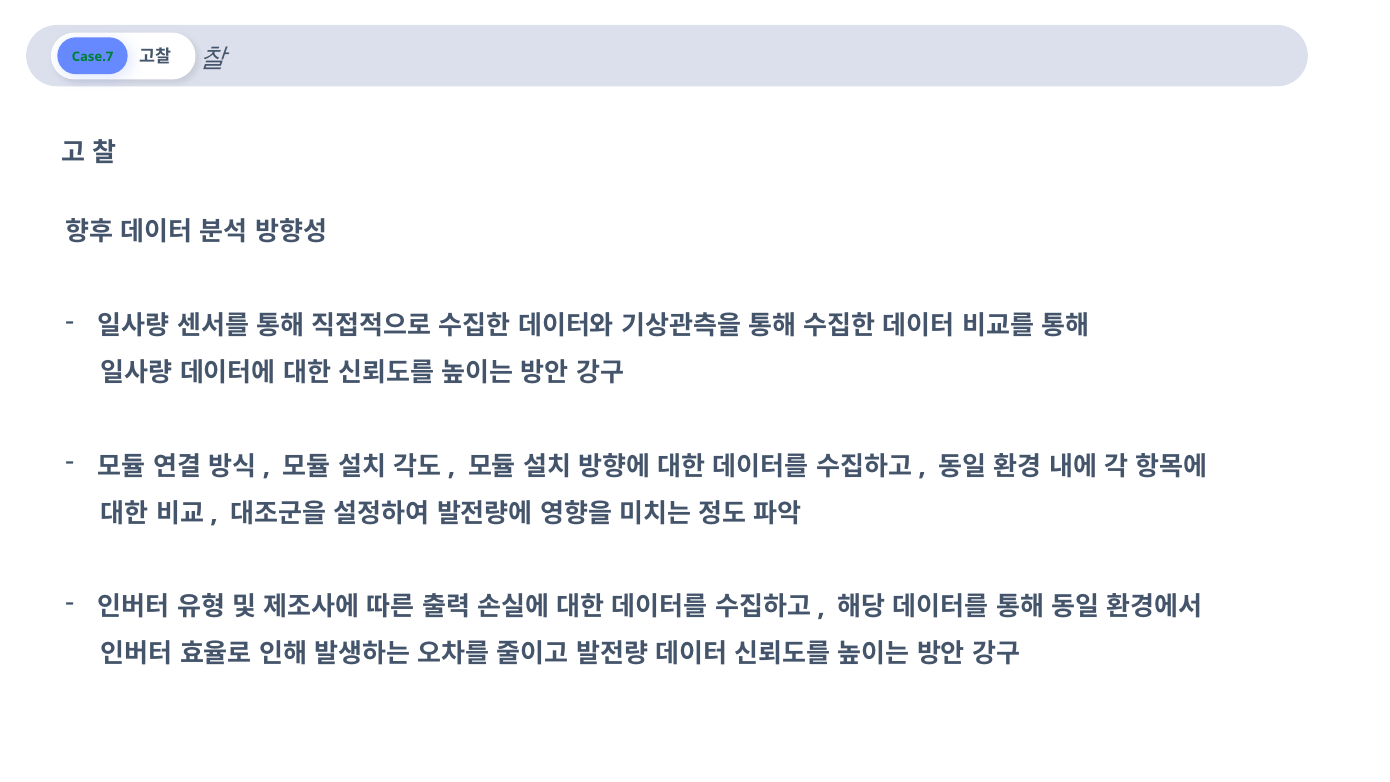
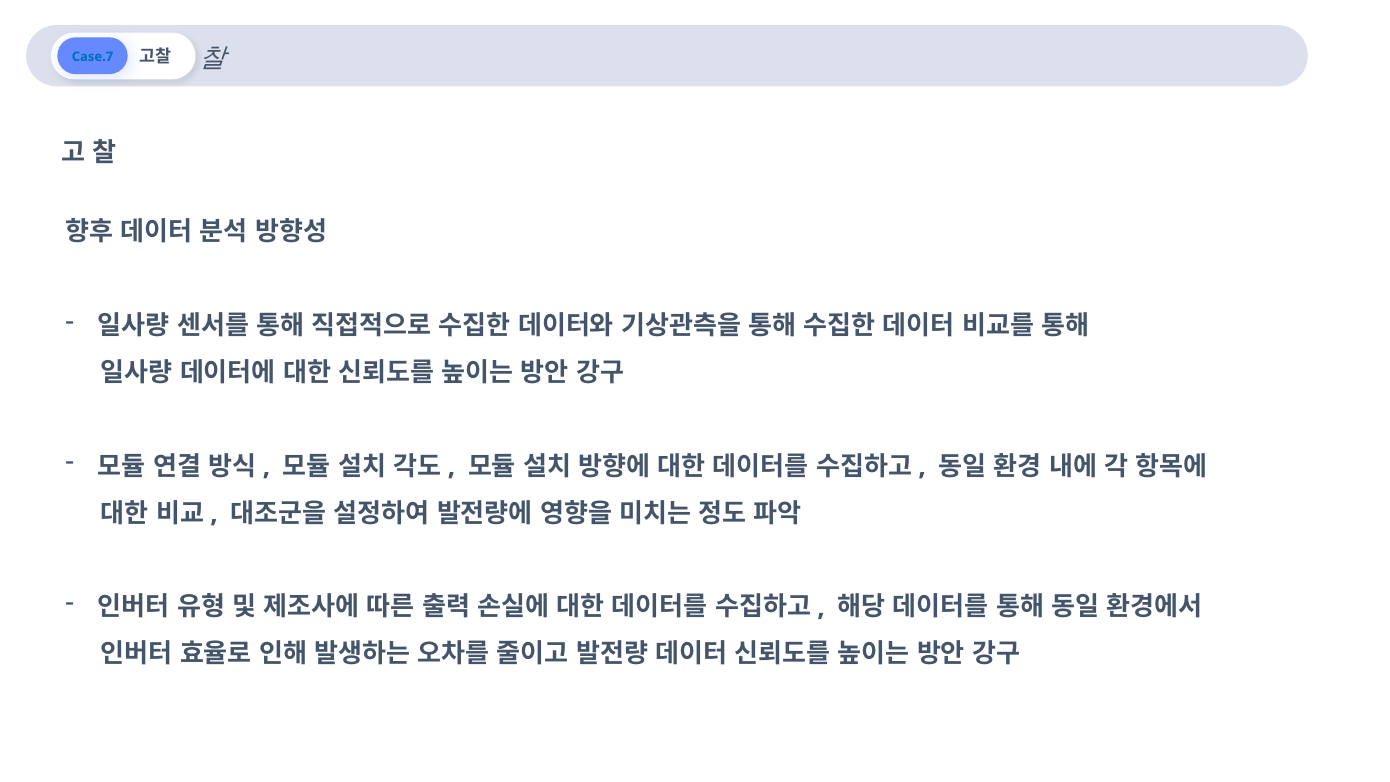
Case.7 colour: green -> blue (92, 57)
